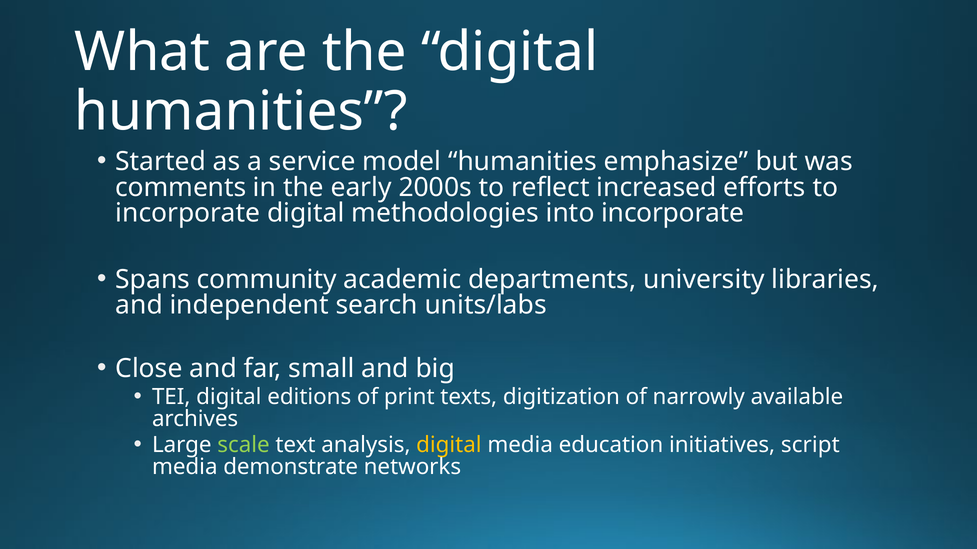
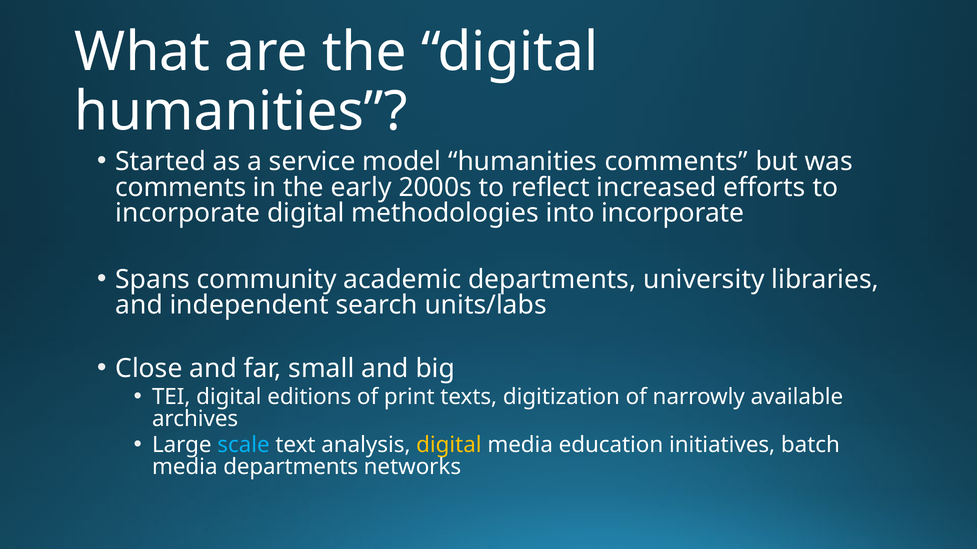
humanities emphasize: emphasize -> comments (676, 162)
scale colour: light green -> light blue (244, 445)
script: script -> batch (810, 445)
media demonstrate: demonstrate -> departments (291, 467)
